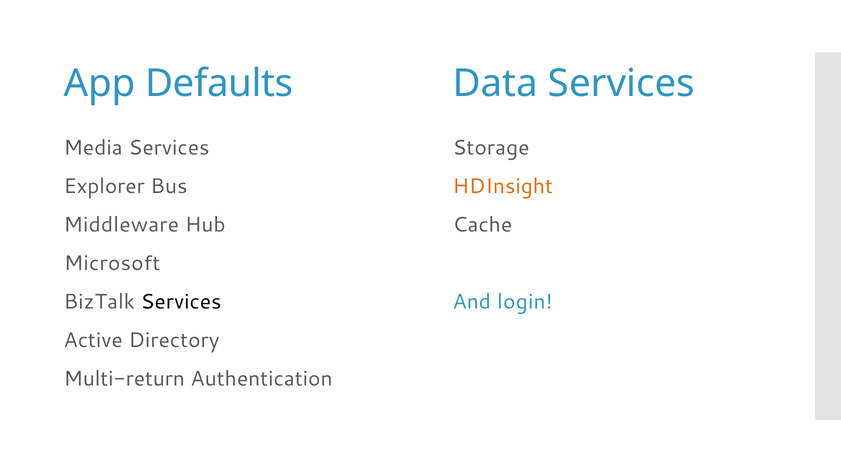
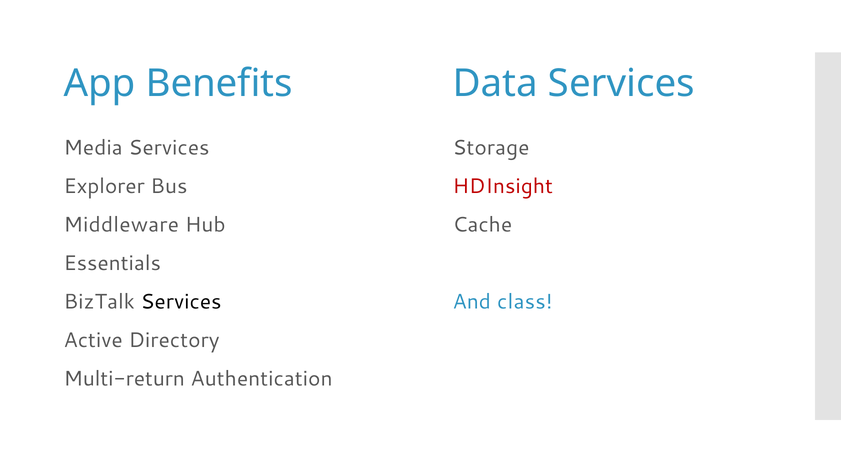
Defaults: Defaults -> Benefits (219, 84)
HDInsight colour: orange -> red (503, 187)
Microsoft: Microsoft -> Essentials (112, 263)
login: login -> class (525, 302)
